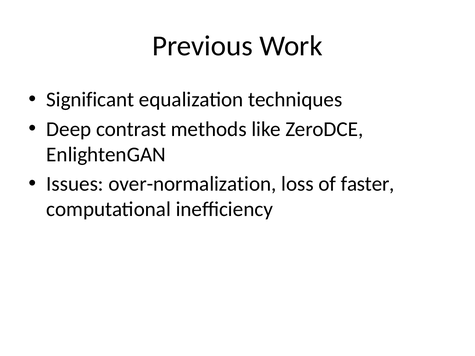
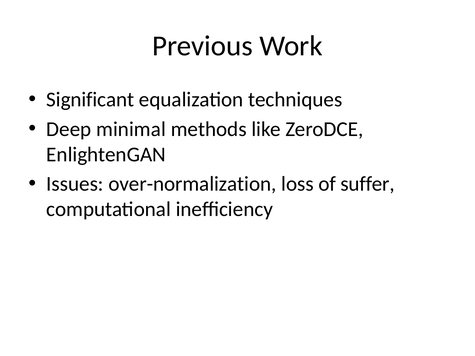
contrast: contrast -> minimal (131, 129)
faster: faster -> suffer (368, 184)
